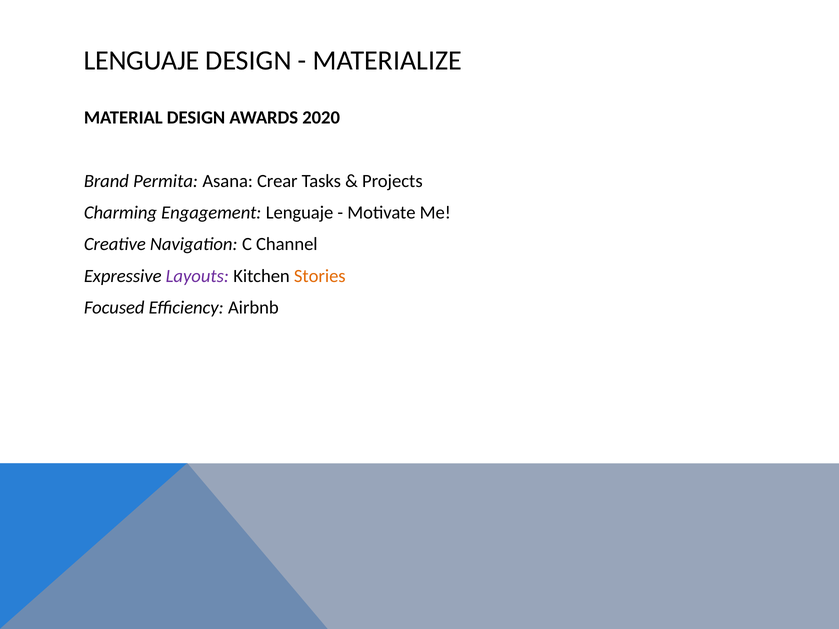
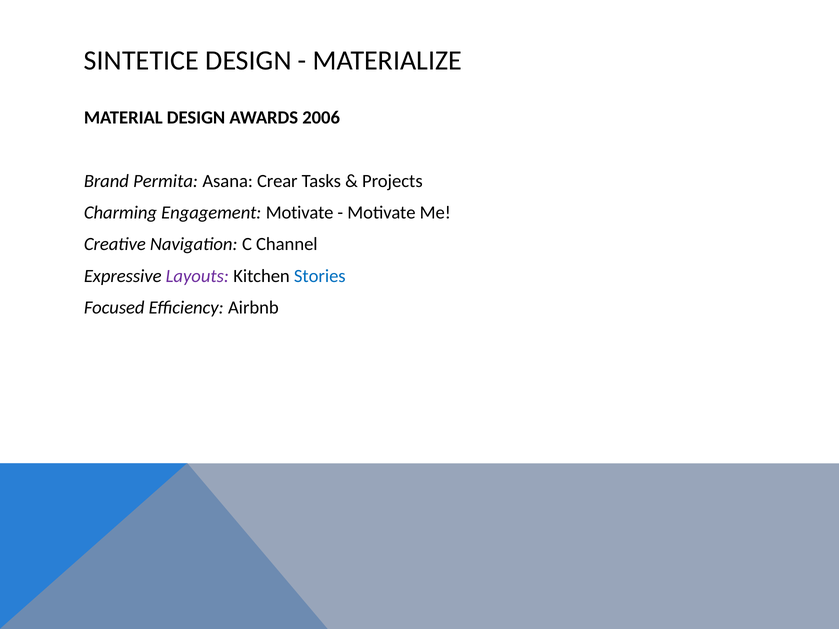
LENGUAJE: LENGUAJE -> SINTETICE (141, 61)
2020: 2020 -> 2006 (321, 118)
Engagement Lenguaje: Lenguaje -> Motivate (300, 213)
Stories colour: orange -> blue (320, 276)
